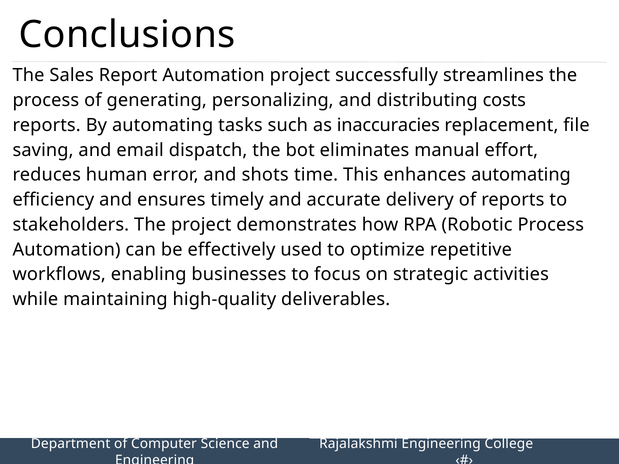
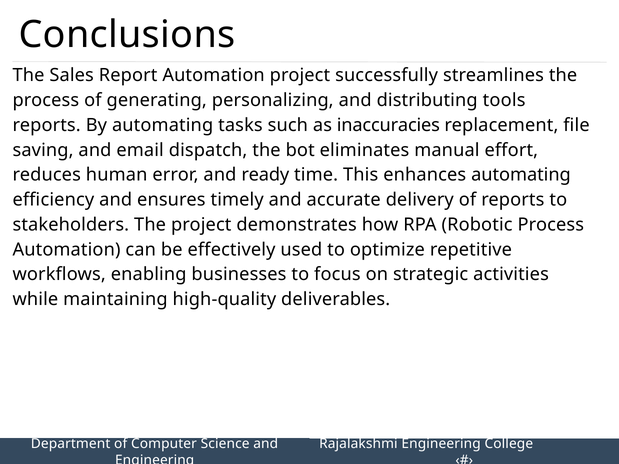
costs: costs -> tools (504, 100)
shots: shots -> ready (265, 175)
